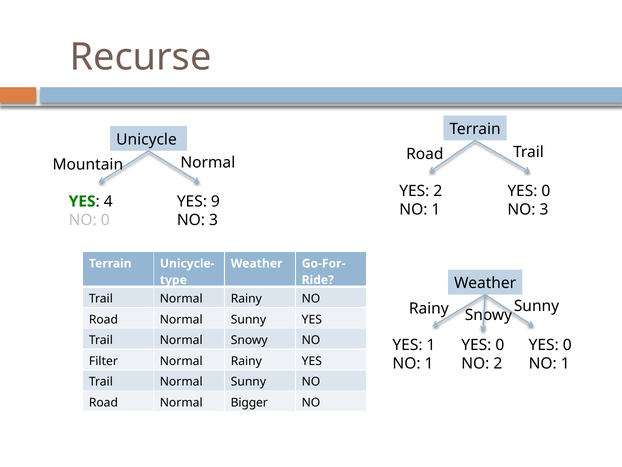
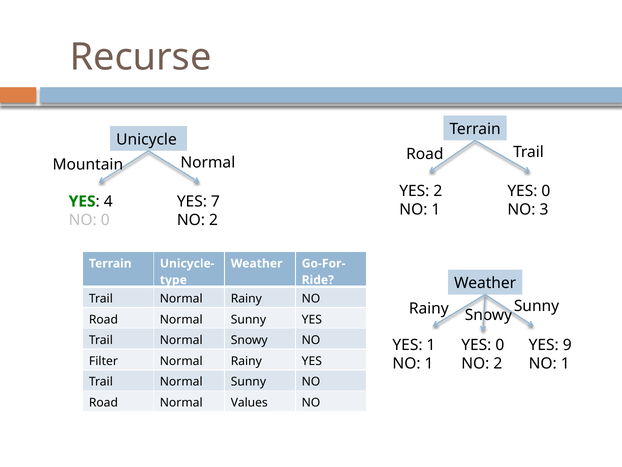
9: 9 -> 7 (215, 201)
3: 3 -> 2 (213, 220)
0: 0 -> 9 (567, 345)
Bigger: Bigger -> Values (249, 402)
